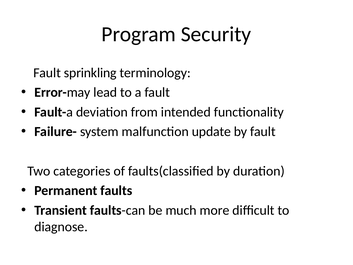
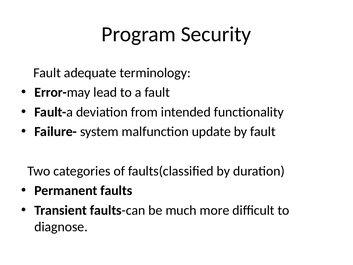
sprinkling: sprinkling -> adequate (90, 73)
